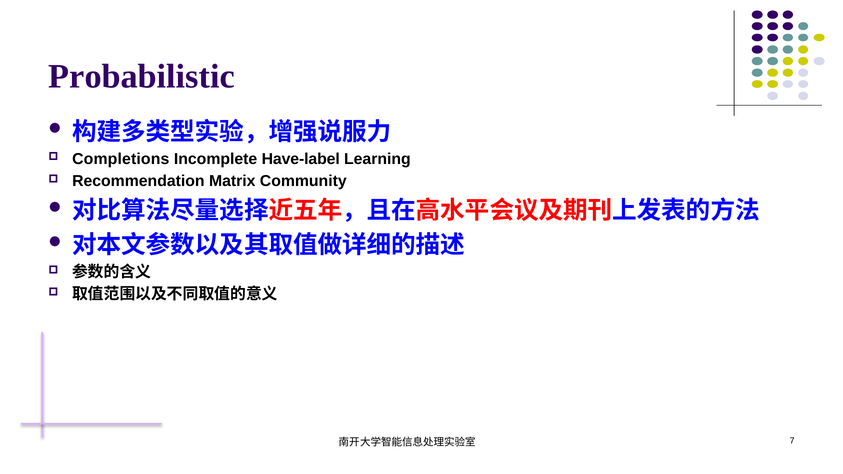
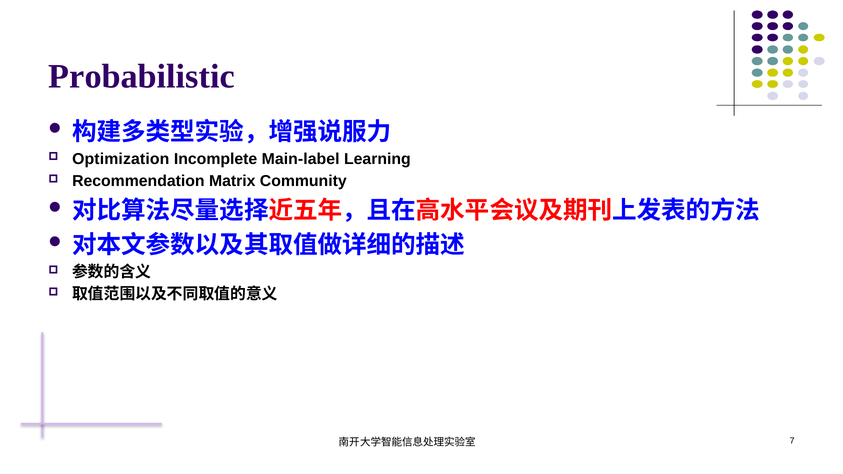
Completions: Completions -> Optimization (121, 159)
Have-label: Have-label -> Main-label (301, 159)
